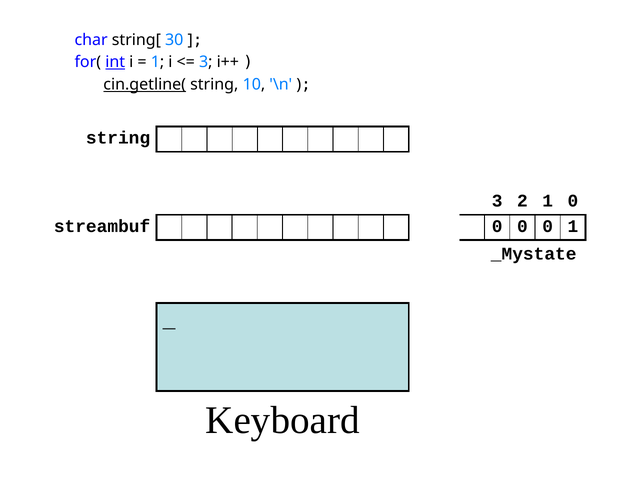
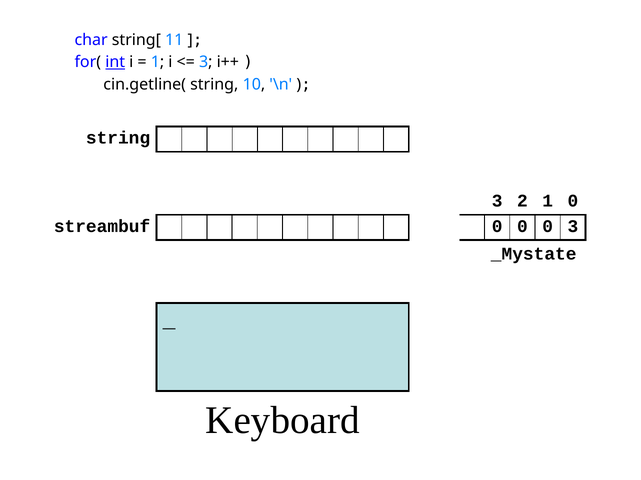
30: 30 -> 11 (174, 40)
cin.getline( underline: present -> none (145, 85)
0 1: 1 -> 3 (573, 227)
